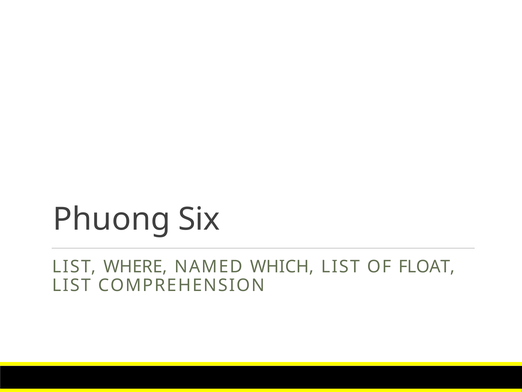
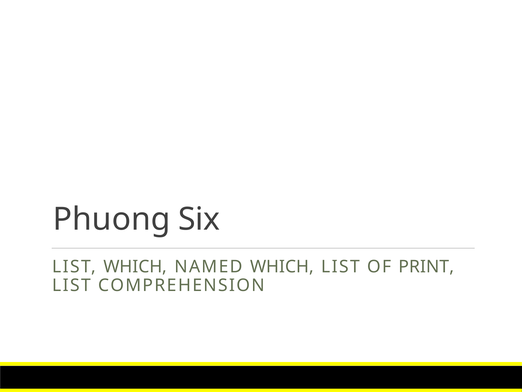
LIST WHERE: WHERE -> WHICH (135, 266)
FLOAT: FLOAT -> PRINT (426, 266)
